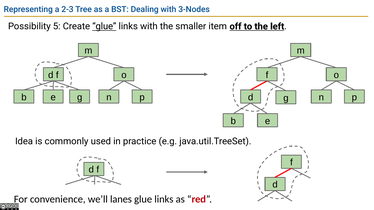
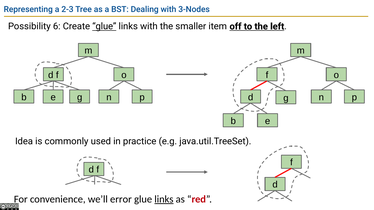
5: 5 -> 6 (57, 26)
lanes: lanes -> error (121, 200)
links underline: none -> present (164, 200)
